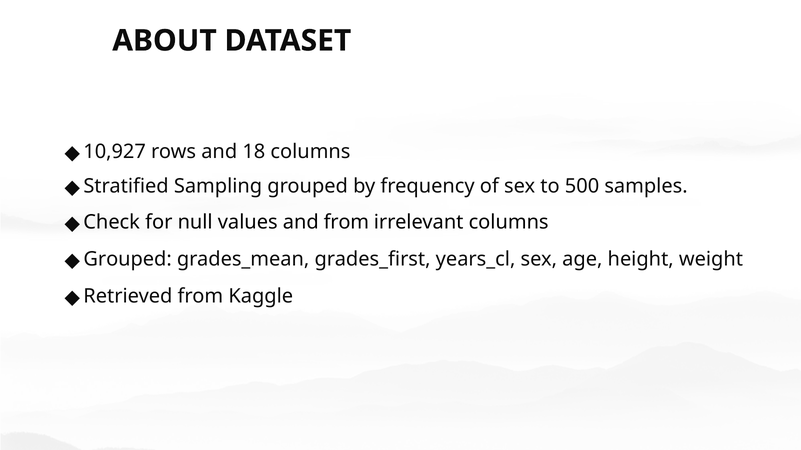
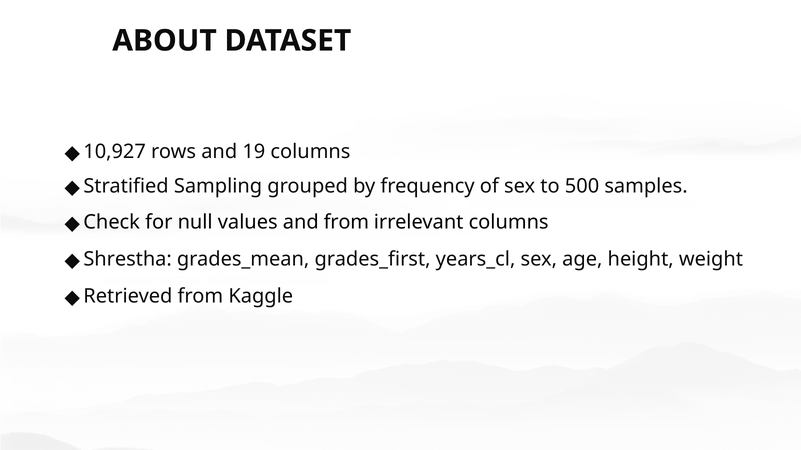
18: 18 -> 19 (254, 152)
Grouped: Grouped -> Shrestha (128, 260)
